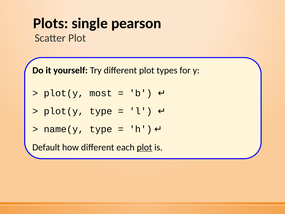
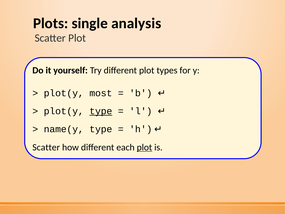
pearson: pearson -> analysis (136, 23)
type underline: none -> present (101, 111)
Default: Default -> Scatter (46, 147)
